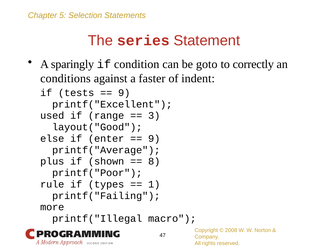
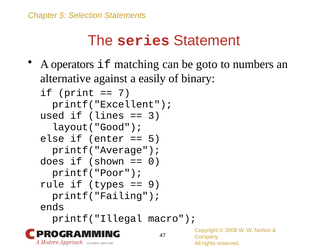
sparingly: sparingly -> operators (72, 64)
condition: condition -> matching (137, 64)
correctly: correctly -> numbers (253, 64)
conditions: conditions -> alternative (66, 78)
faster: faster -> easily (152, 78)
indent: indent -> binary (198, 78)
tests: tests -> print (76, 93)
9: 9 -> 7 (124, 93)
range: range -> lines (106, 116)
9: 9 -> 5 (154, 139)
plus: plus -> does (52, 161)
8: 8 -> 0 (154, 161)
1: 1 -> 9 (154, 184)
more: more -> ends (52, 207)
